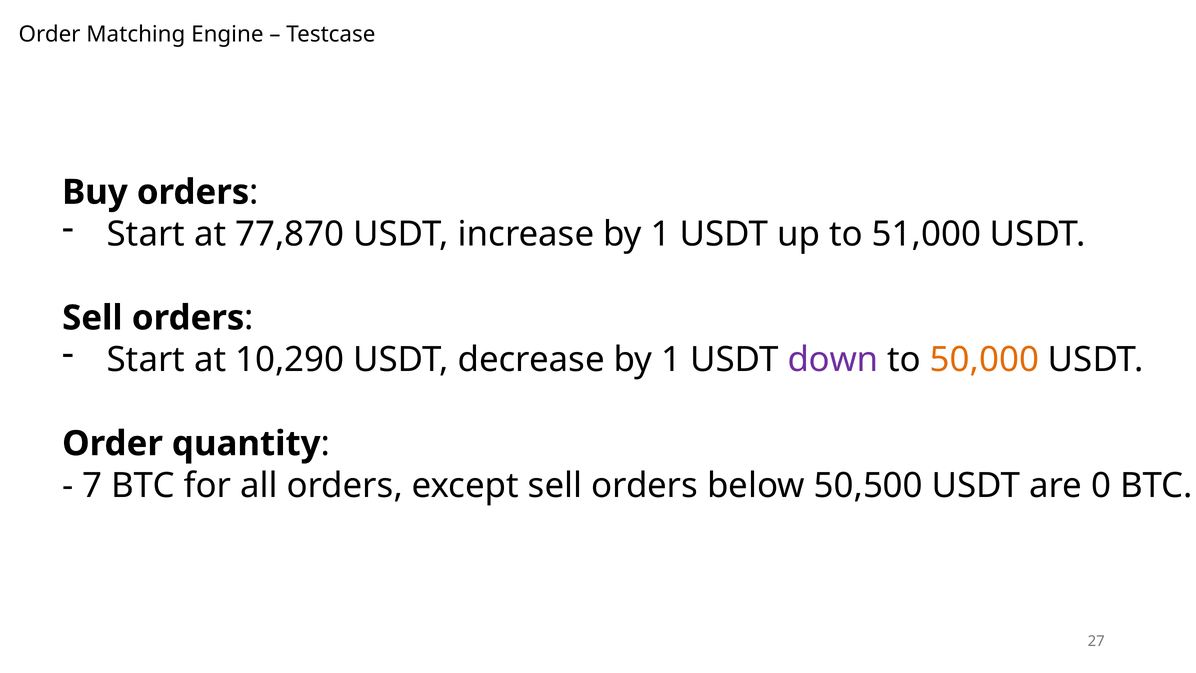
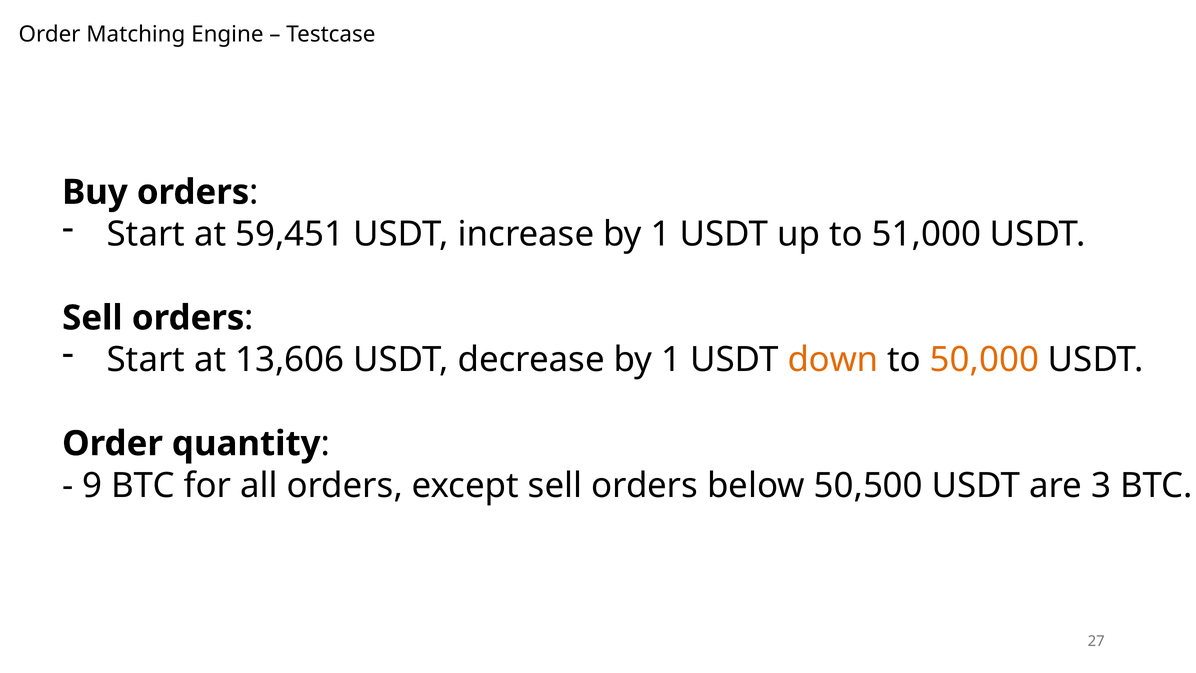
77,870: 77,870 -> 59,451 (290, 234)
10,290: 10,290 -> 13,606 (290, 360)
down colour: purple -> orange (833, 360)
7: 7 -> 9 (92, 485)
0: 0 -> 3 (1101, 485)
